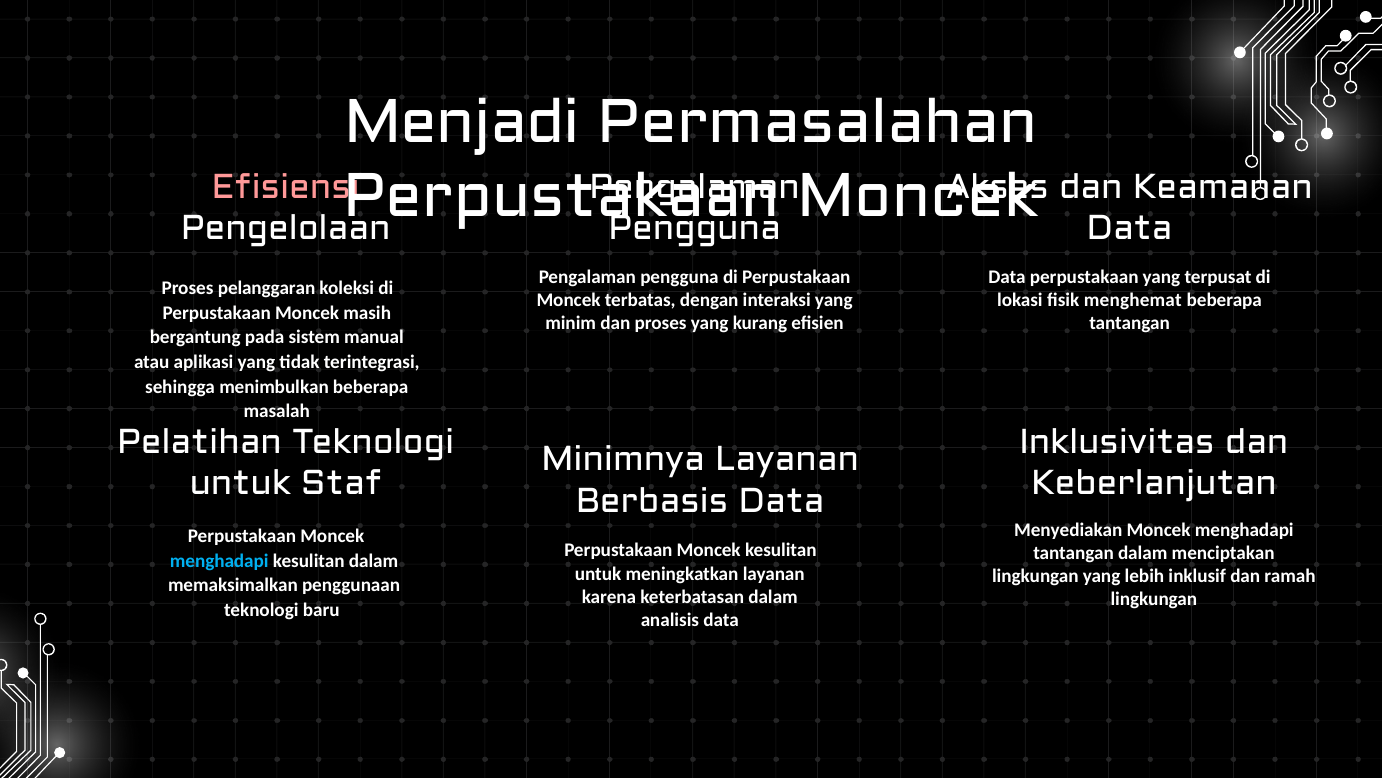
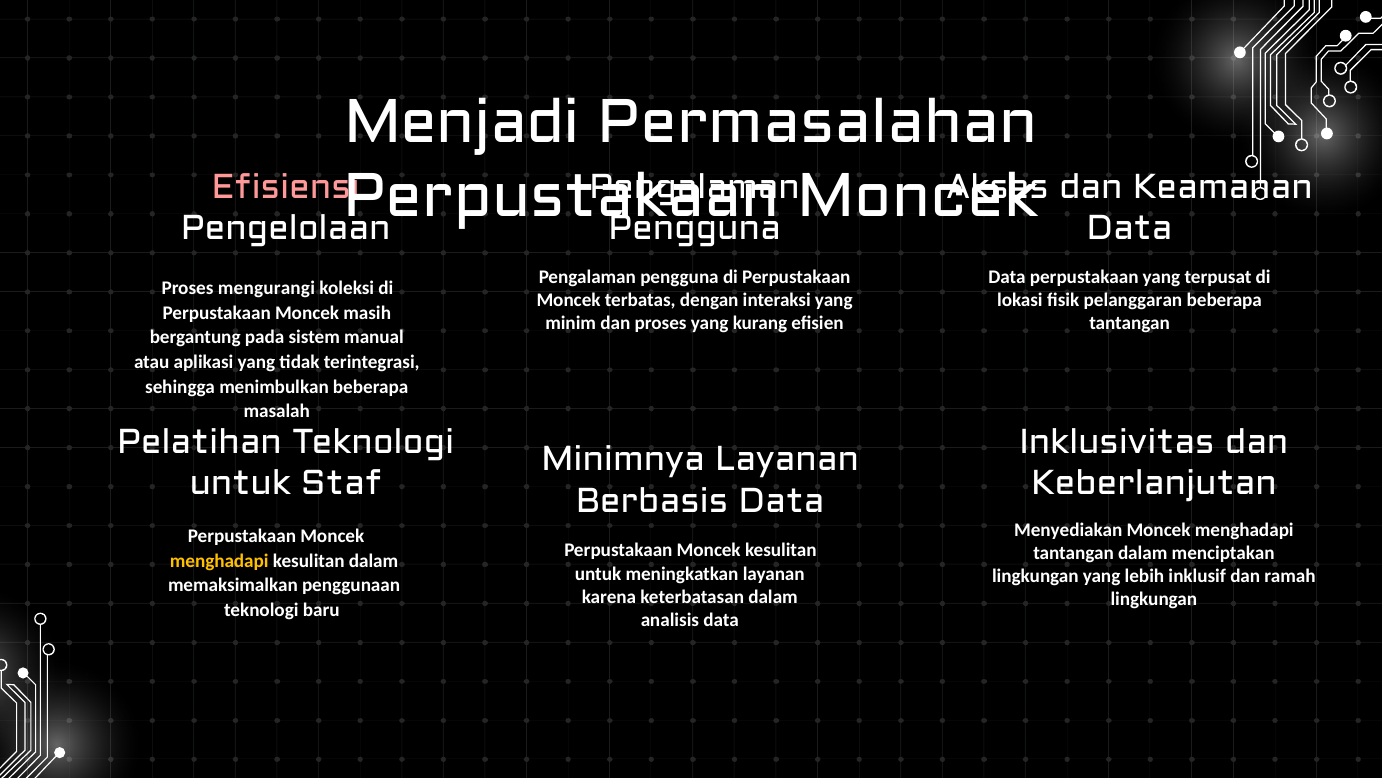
pelanggaran: pelanggaran -> mengurangi (266, 288)
menghemat: menghemat -> pelanggaran (1133, 300)
menghadapi colour: light blue -> yellow (219, 560)
